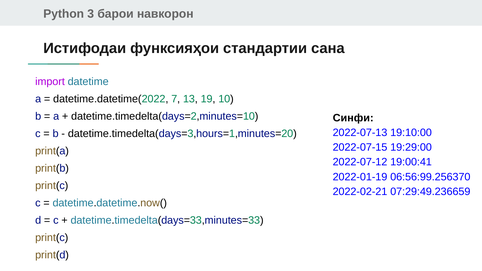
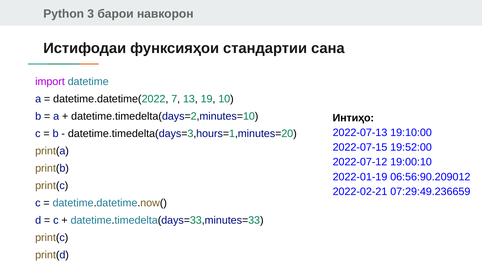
Синфи: Синфи -> Интиҳо (353, 118)
19:29:00: 19:29:00 -> 19:52:00 (411, 147)
19:00:41: 19:00:41 -> 19:00:10 (411, 162)
06:56:99.256370: 06:56:99.256370 -> 06:56:90.209012 (430, 177)
